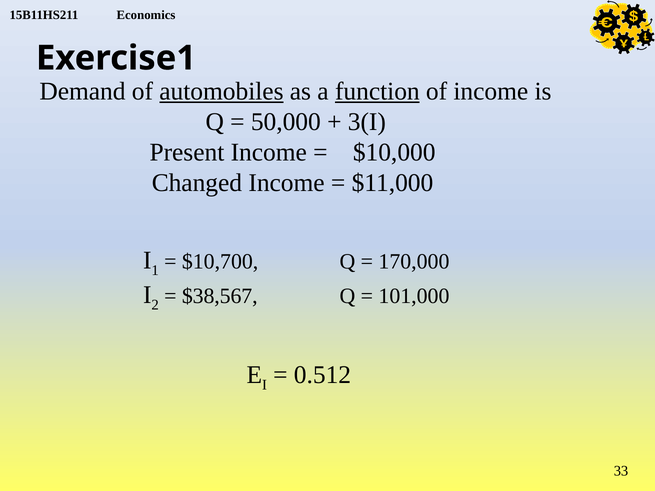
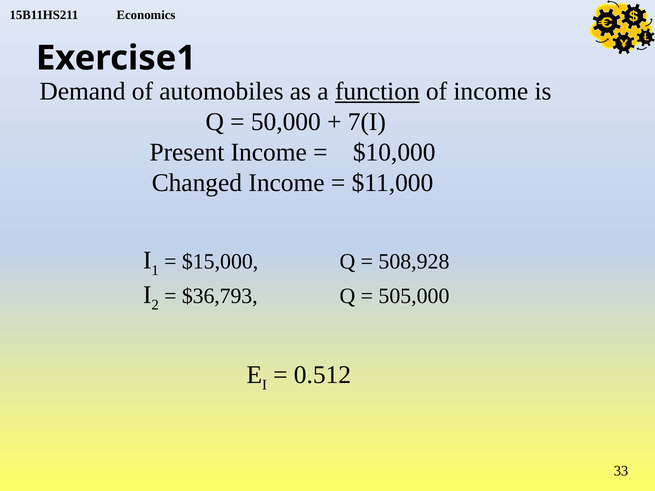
automobiles underline: present -> none (221, 91)
3(I: 3(I -> 7(I (367, 122)
$10,700: $10,700 -> $15,000 (220, 262)
170,000: 170,000 -> 508,928 (414, 262)
$38,567: $38,567 -> $36,793 (220, 296)
101,000: 101,000 -> 505,000 (414, 296)
